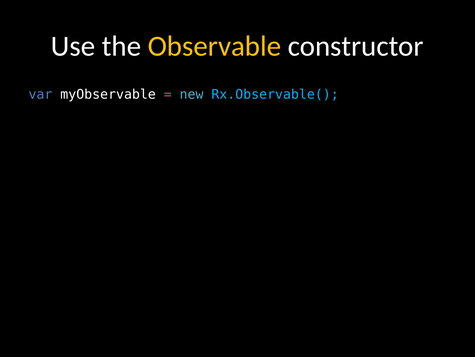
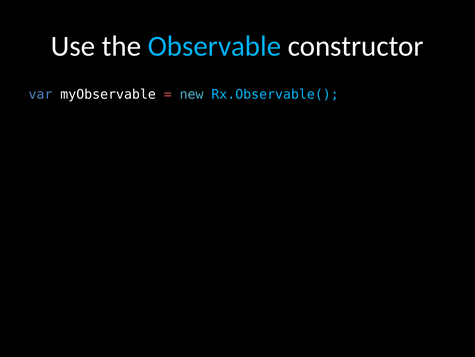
Observable colour: yellow -> light blue (215, 46)
